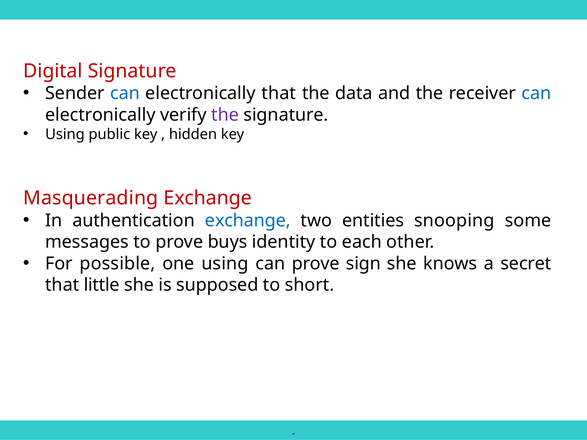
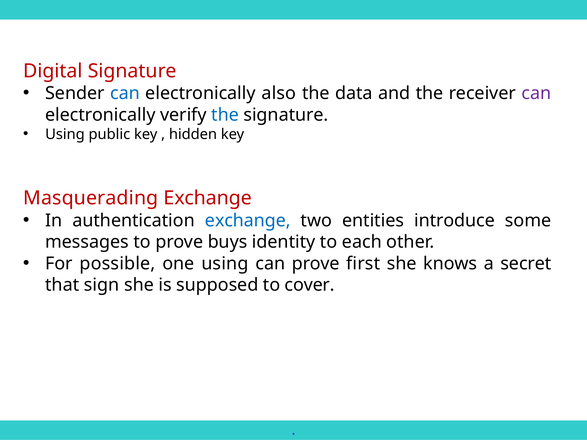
electronically that: that -> also (279, 93)
can colour: blue -> purple (536, 93)
the colour: purple -> blue (225, 115)
snooping: snooping -> introduce (455, 221)
sign: sign -> first (363, 264)
little: little -> sign (102, 285)
short: short -> cover (310, 285)
